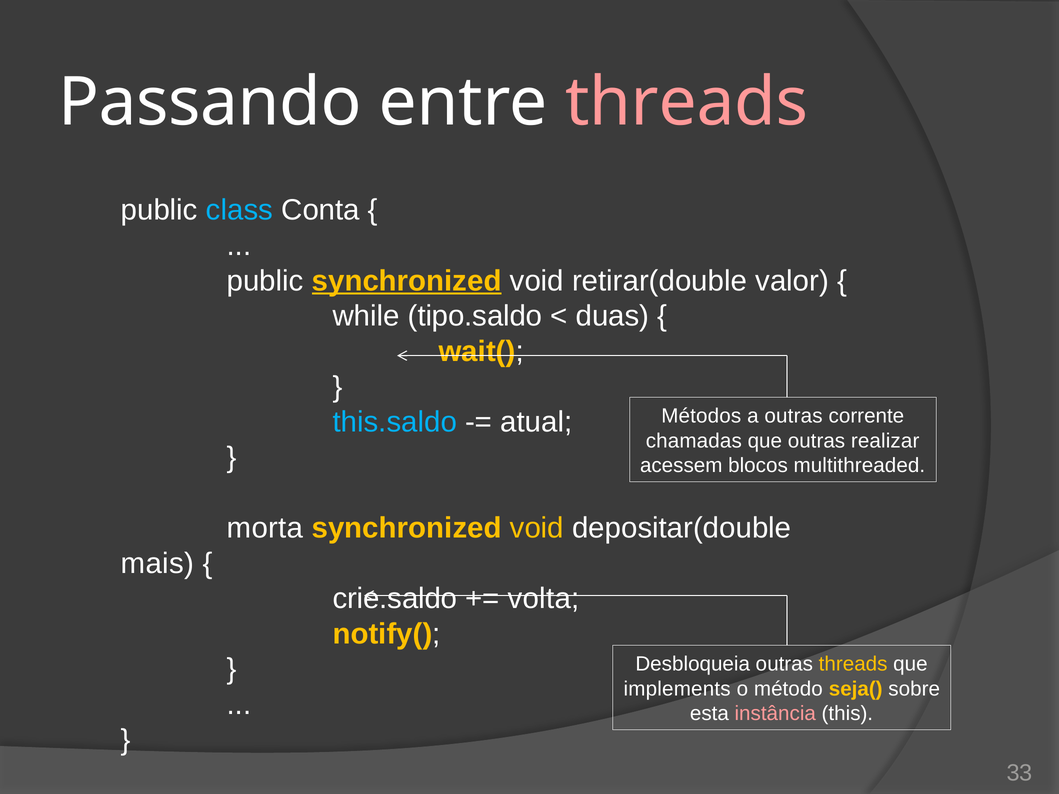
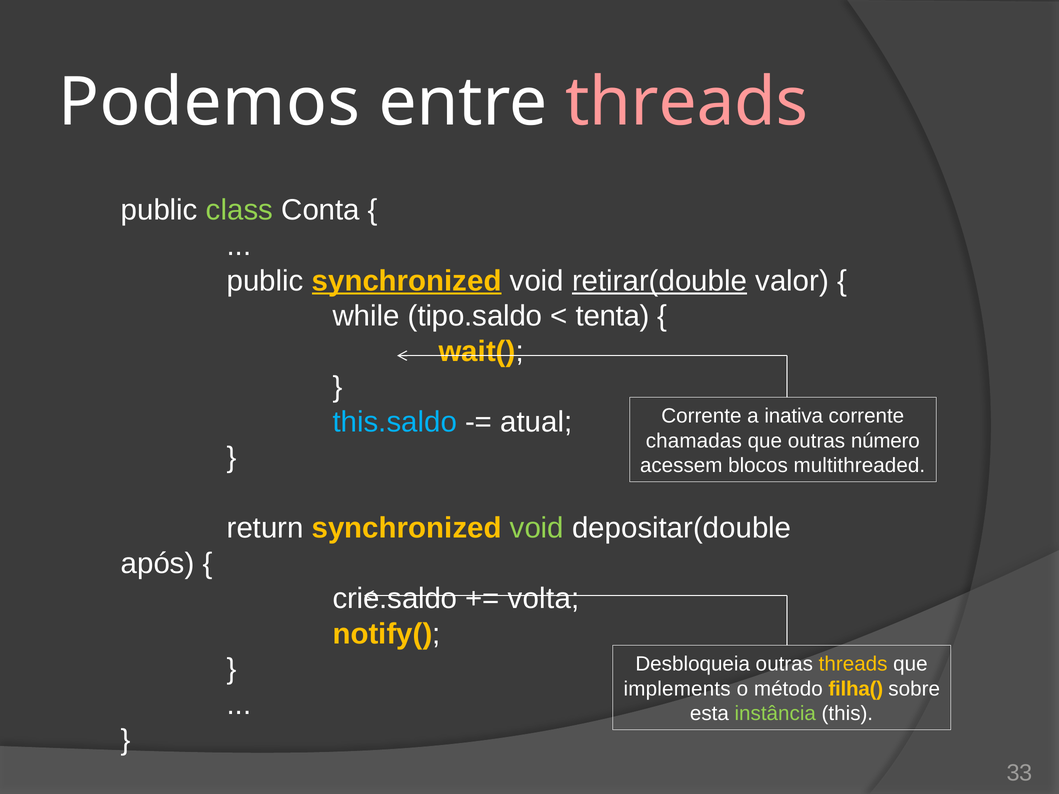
Passando: Passando -> Podemos (209, 103)
class colour: light blue -> light green (239, 210)
retirar(double underline: none -> present (660, 281)
duas: duas -> tenta (613, 316)
Métodos: Métodos -> Corrente (701, 416)
a outras: outras -> inativa (794, 416)
realizar: realizar -> número (885, 441)
morta: morta -> return (265, 528)
void colour: yellow -> light green (537, 528)
mais: mais -> após (158, 563)
seja(: seja( -> filha( (856, 689)
instância colour: pink -> light green (775, 714)
